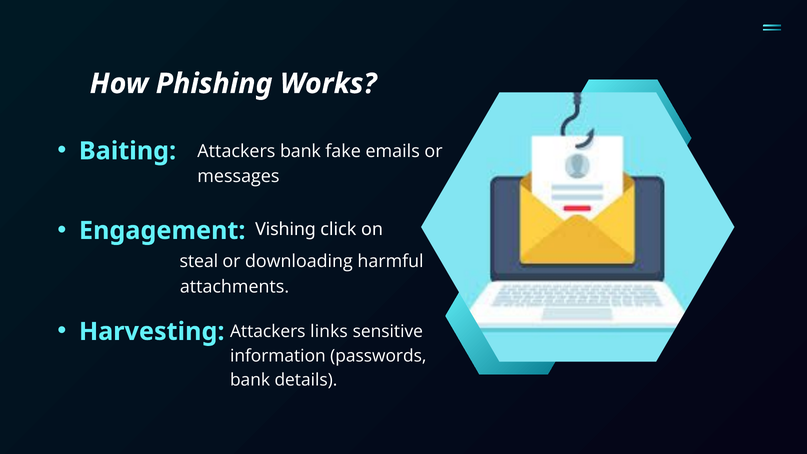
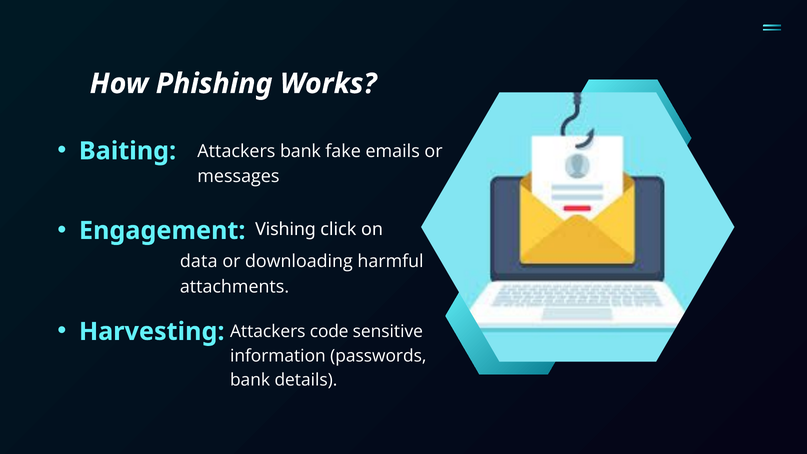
steal: steal -> data (199, 262)
links: links -> code (329, 331)
